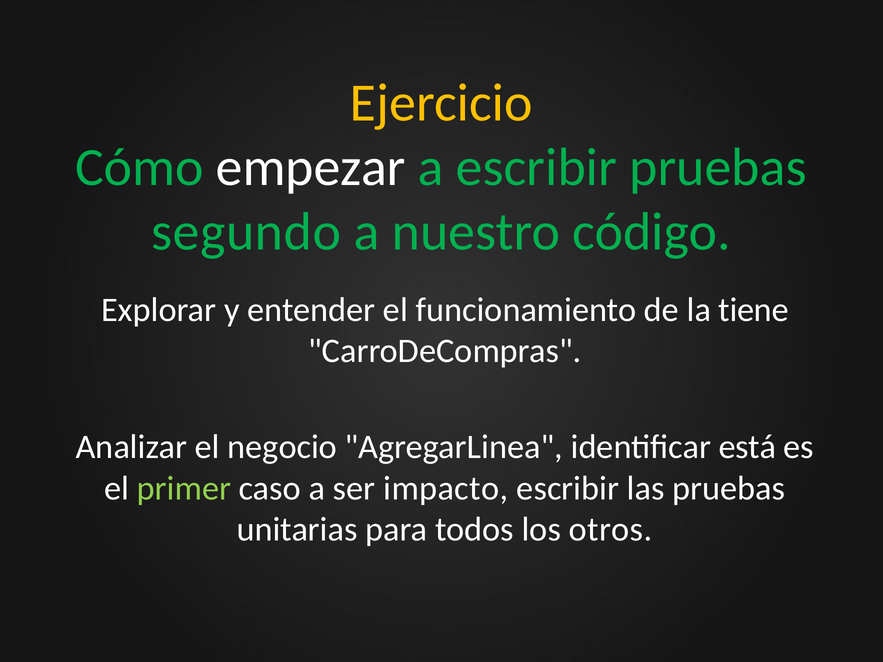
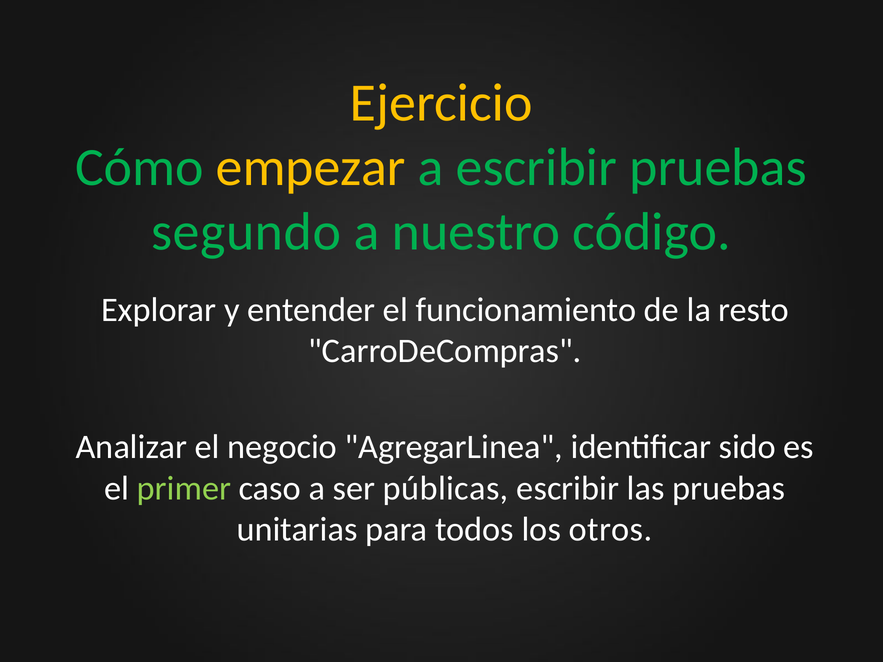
empezar colour: white -> yellow (311, 168)
tiene: tiene -> resto (754, 310)
está: está -> sido (747, 447)
impacto: impacto -> públicas (446, 489)
